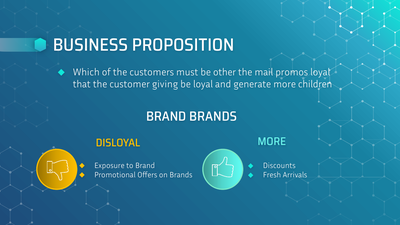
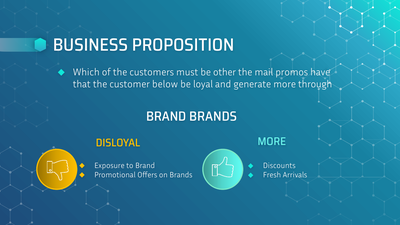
promos loyal: loyal -> have (320, 72)
giving: giving -> below (165, 84)
children: children -> through (315, 84)
